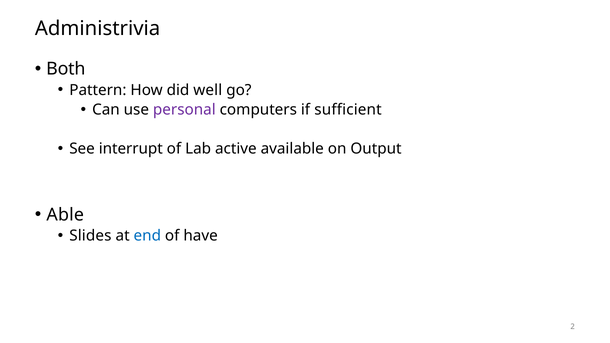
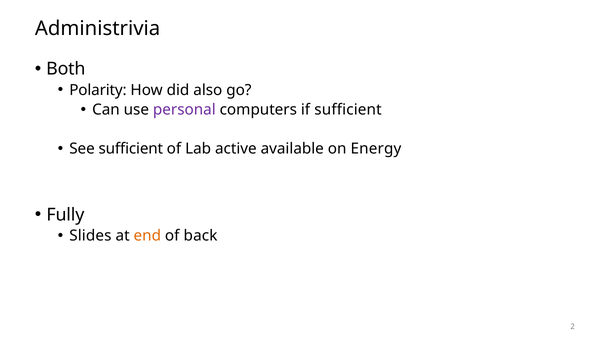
Pattern: Pattern -> Polarity (98, 90)
well: well -> also (208, 90)
See interrupt: interrupt -> sufficient (131, 149)
Output: Output -> Energy (376, 149)
Able: Able -> Fully (65, 215)
end colour: blue -> orange (147, 236)
have: have -> back (201, 236)
